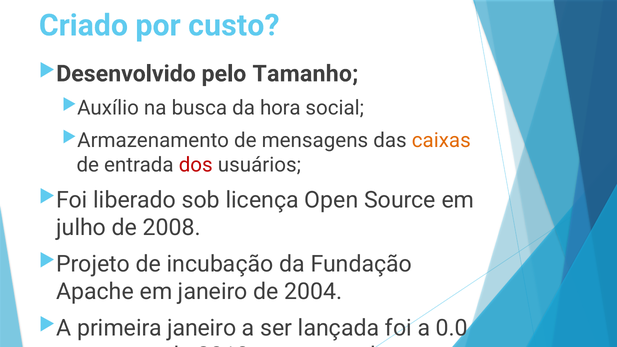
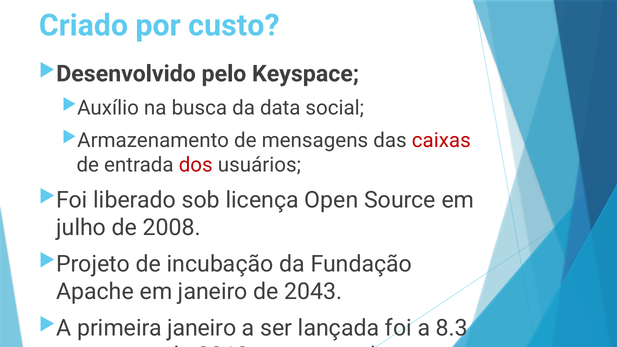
Tamanho: Tamanho -> Keyspace (305, 74)
hora: hora -> data (280, 108)
caixas colour: orange -> red (441, 140)
2004: 2004 -> 2043 (313, 292)
0.0: 0.0 -> 8.3 (452, 328)
